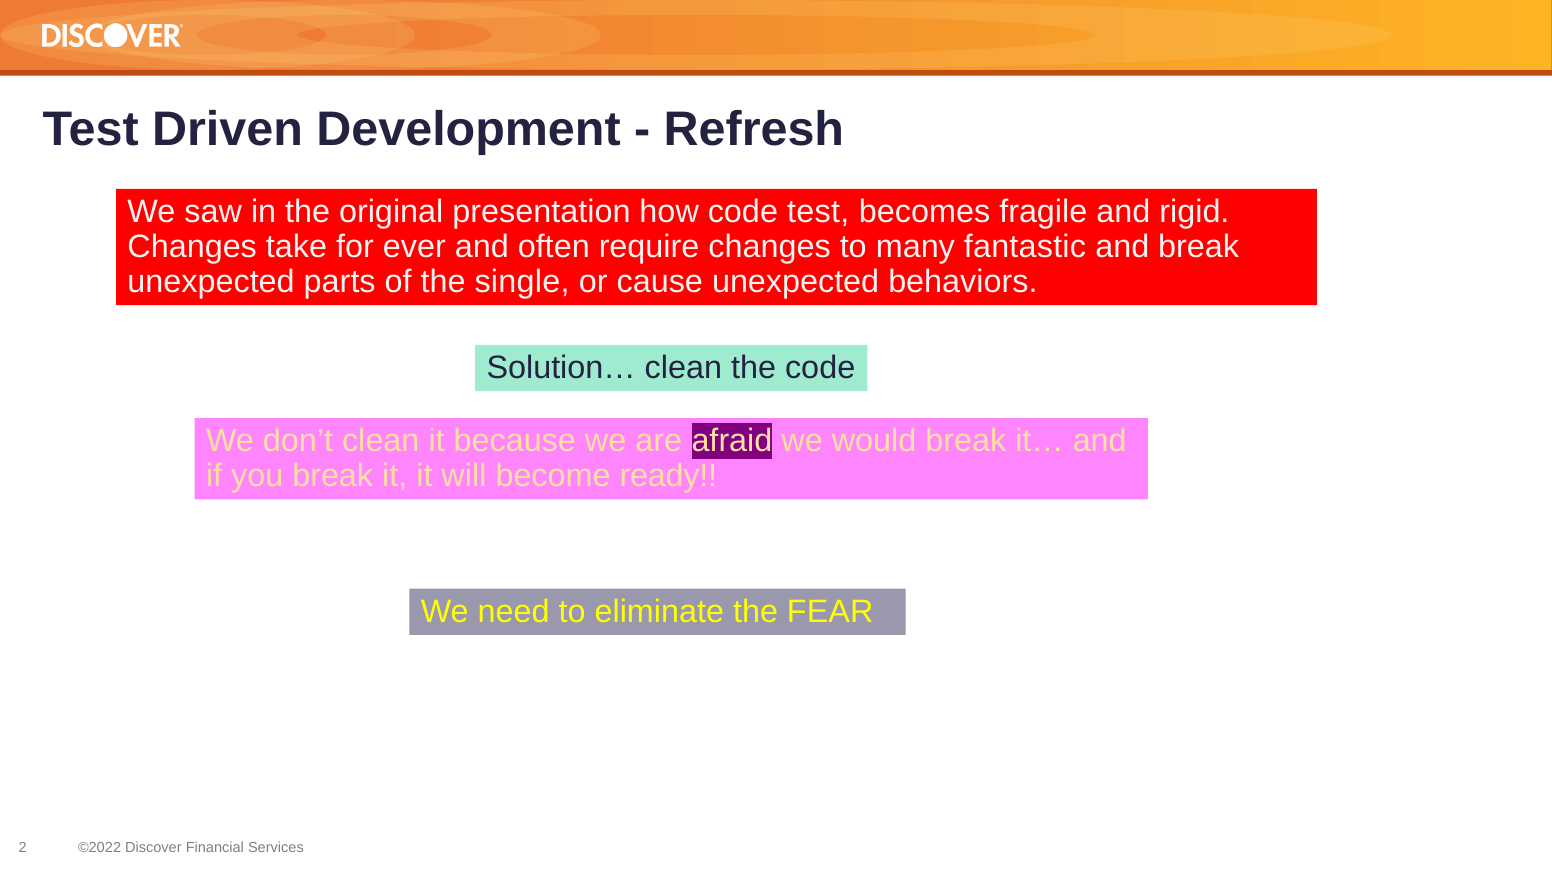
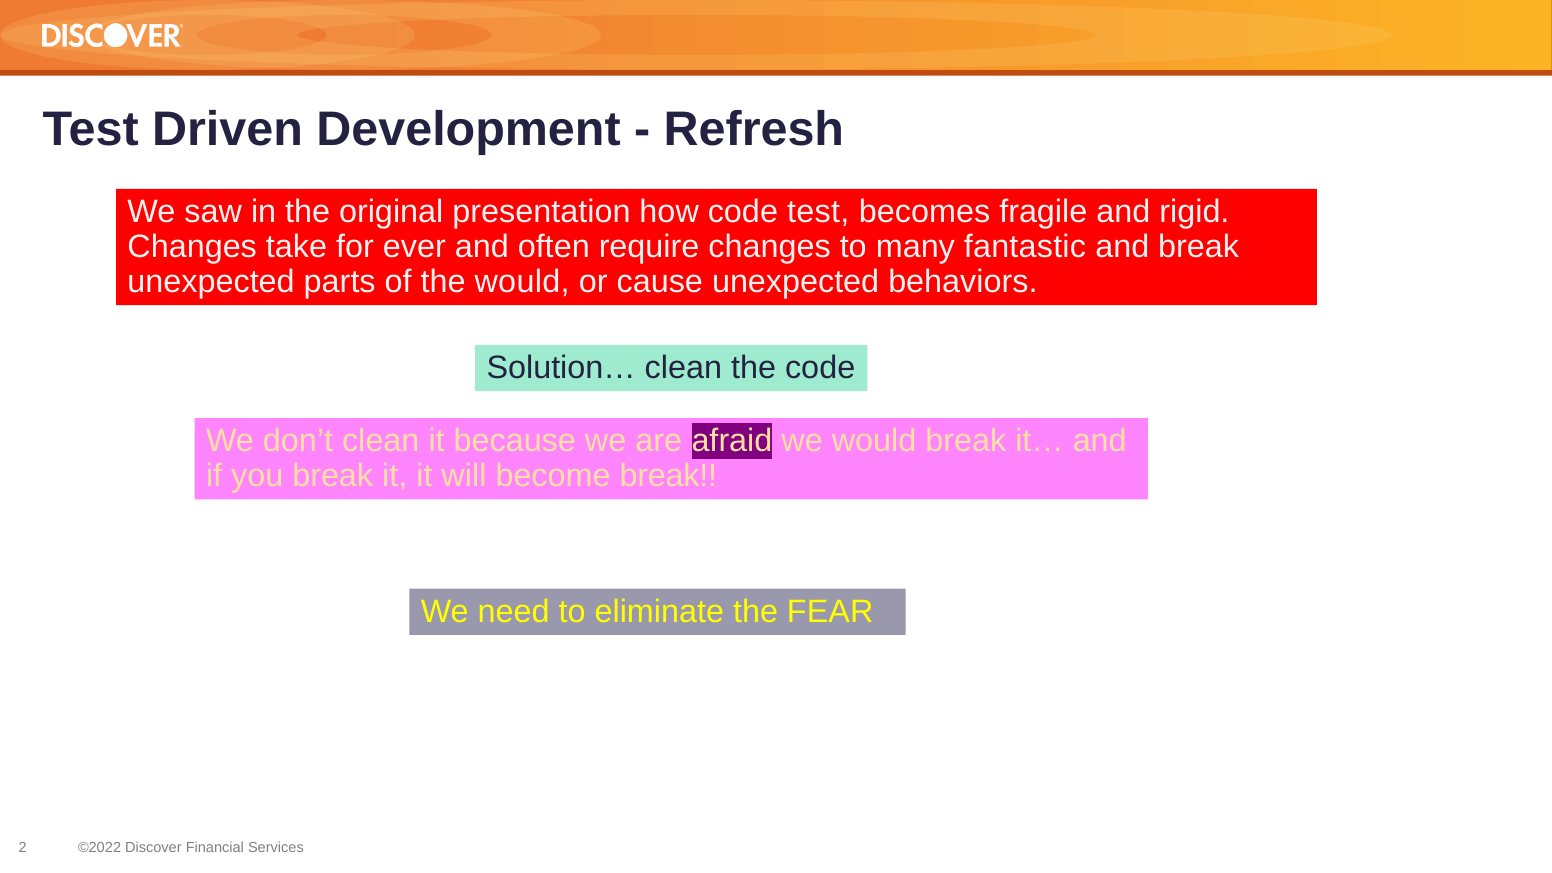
the single: single -> would (522, 282)
become ready: ready -> break (668, 476)
